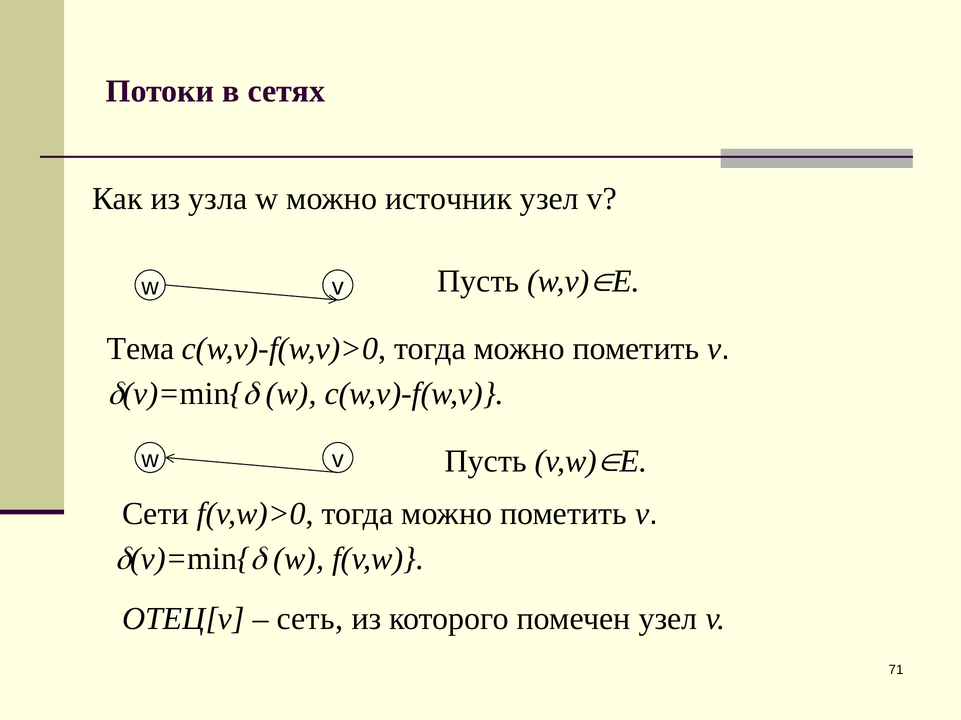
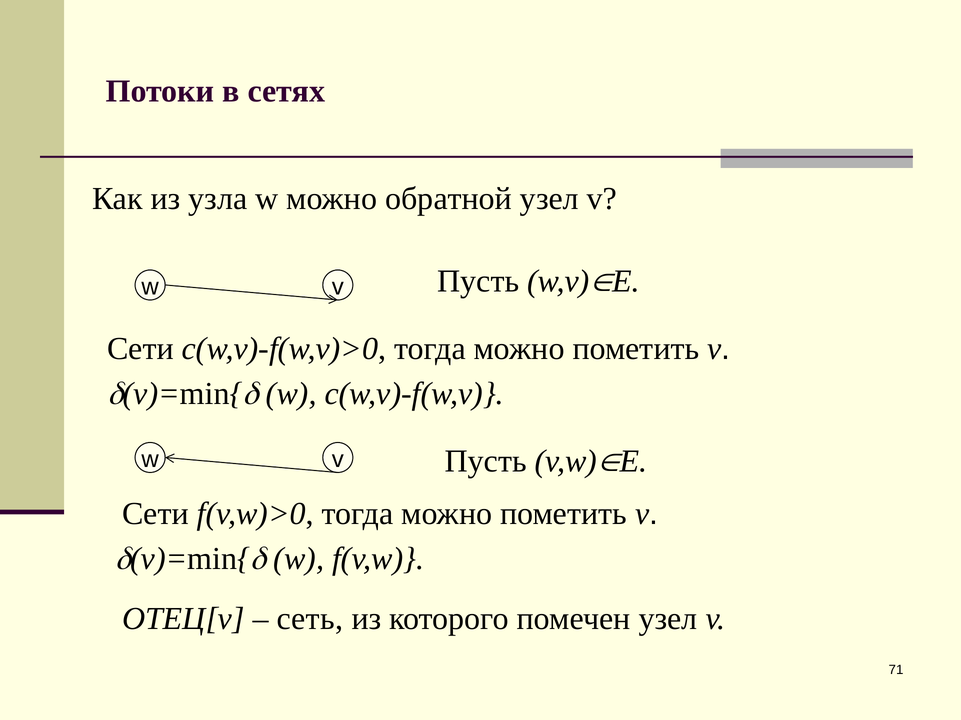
источник: источник -> обратной (449, 199)
Тема: Тема -> Сети (140, 349)
